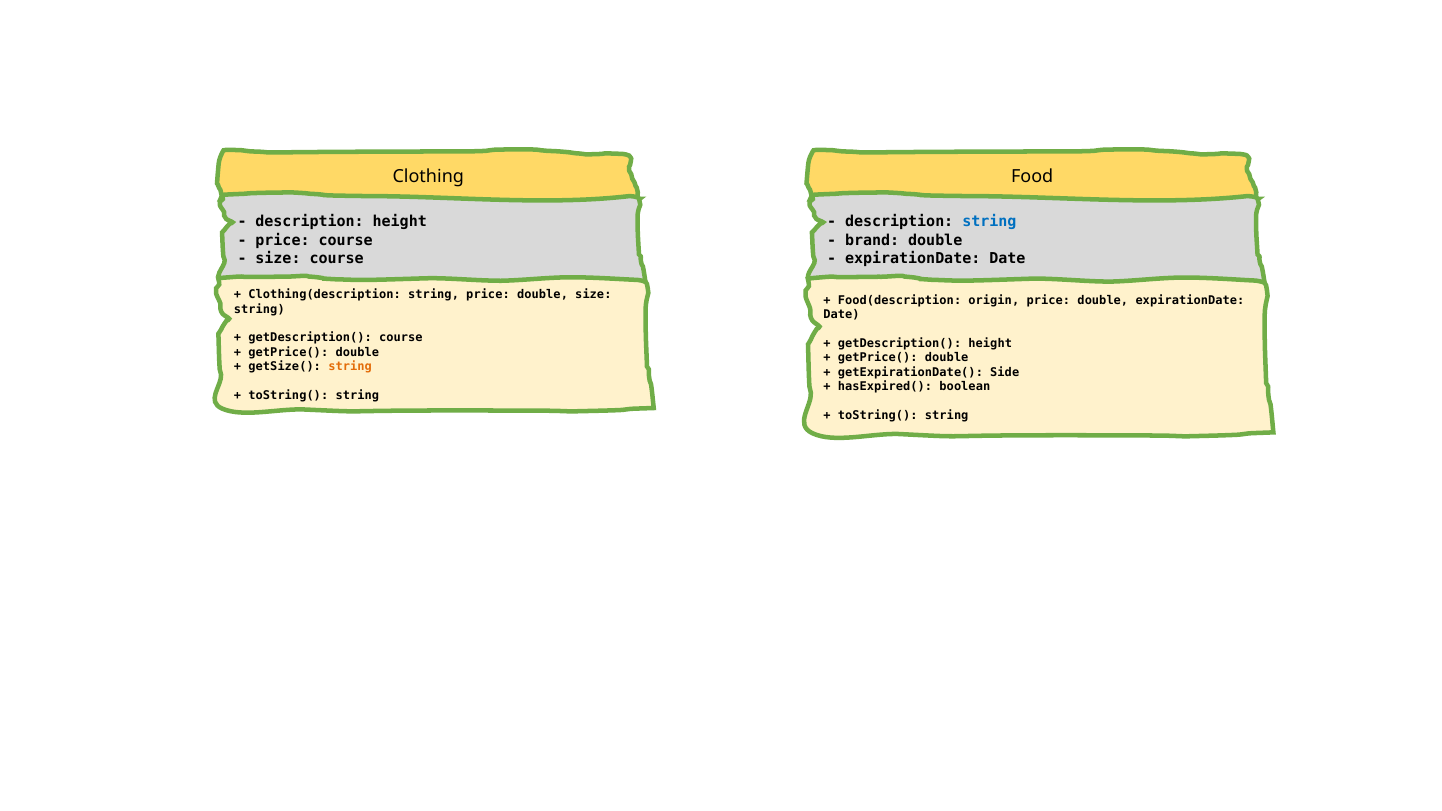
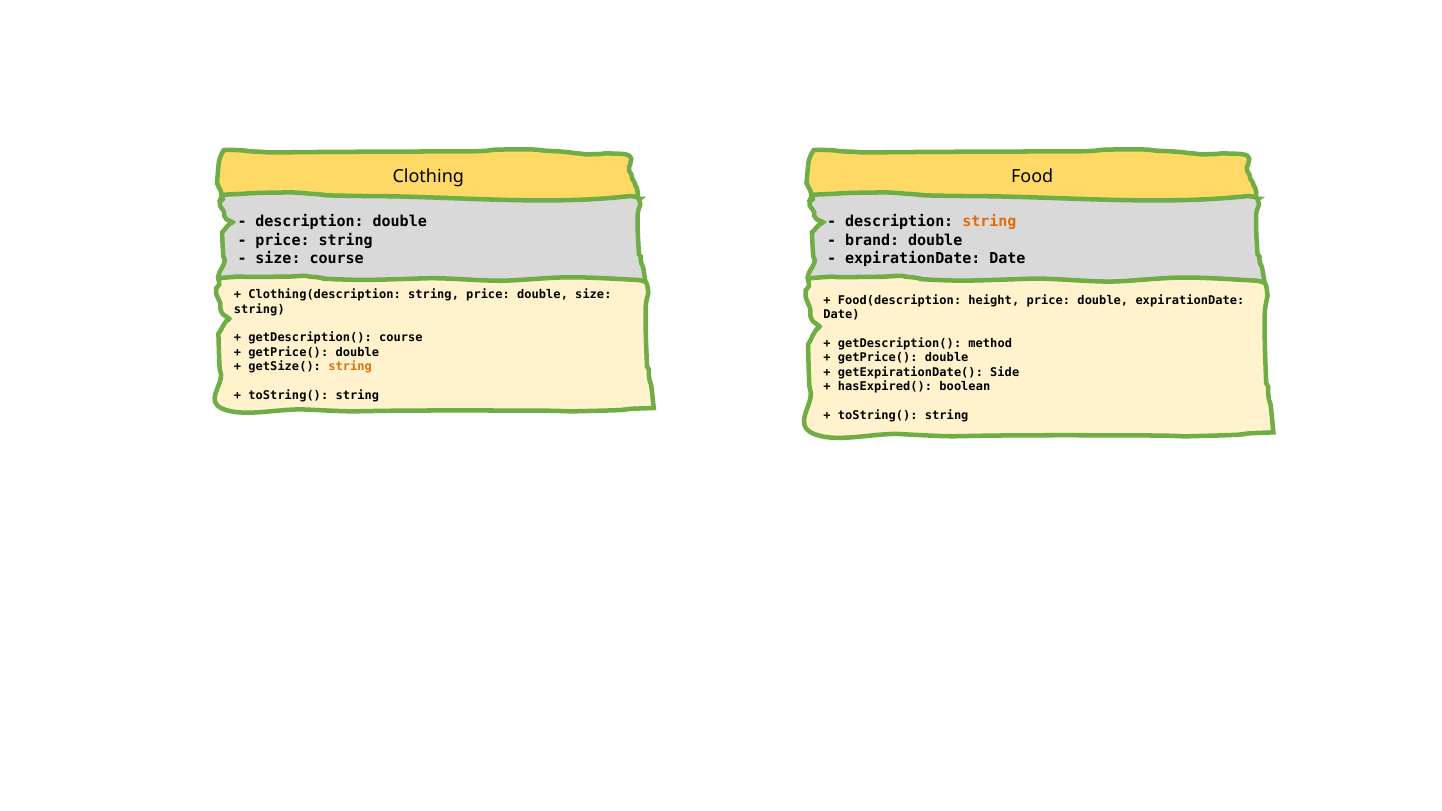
description height: height -> double (400, 222)
string colour: blue -> orange (989, 222)
price course: course -> string (346, 240)
origin: origin -> height (994, 300)
getDescription( height: height -> method (990, 343)
